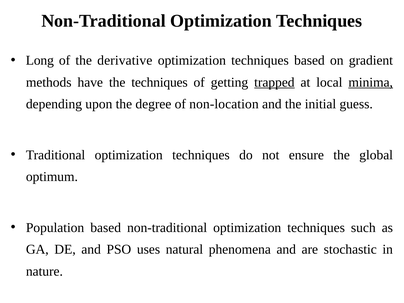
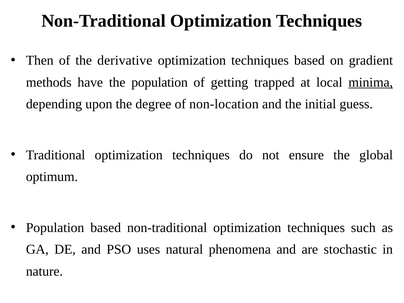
Long: Long -> Then (40, 60)
the techniques: techniques -> population (160, 82)
trapped underline: present -> none (274, 82)
